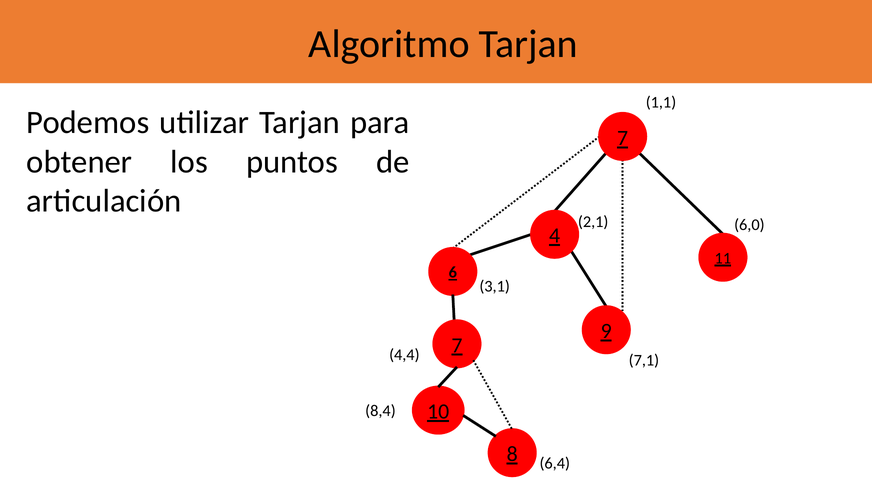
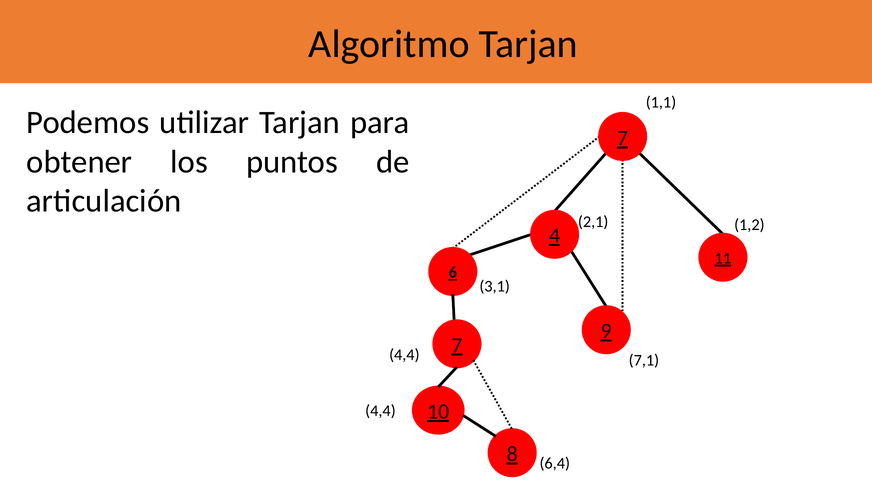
6,0: 6,0 -> 1,2 (749, 225)
8,4: 8,4 -> 4,4 (380, 411)
